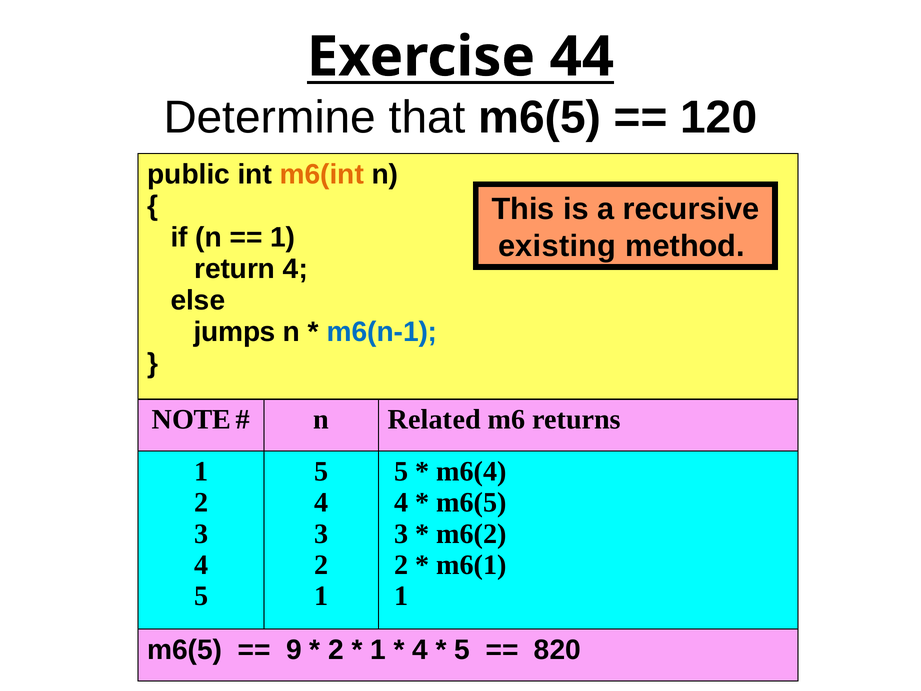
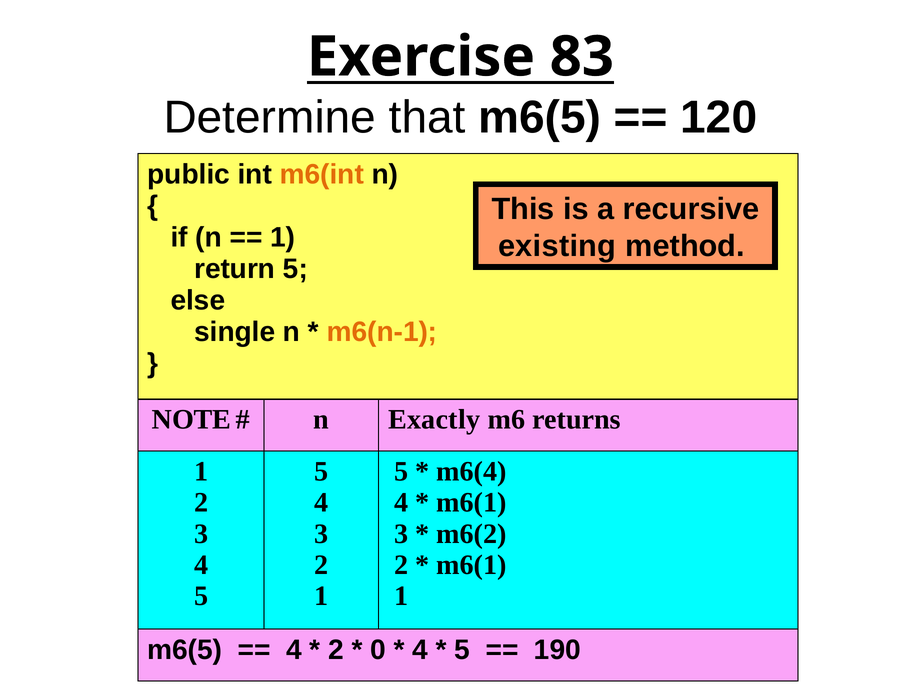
44: 44 -> 83 (582, 57)
return 4: 4 -> 5 (295, 269)
jumps: jumps -> single (235, 332)
m6(n-1 colour: blue -> orange (382, 332)
Related: Related -> Exactly (434, 419)
m6(5: m6(5 -> m6(1 (471, 502)
9: 9 -> 4 (294, 650)
1: 1 -> 0 (378, 650)
820: 820 -> 190 (557, 650)
